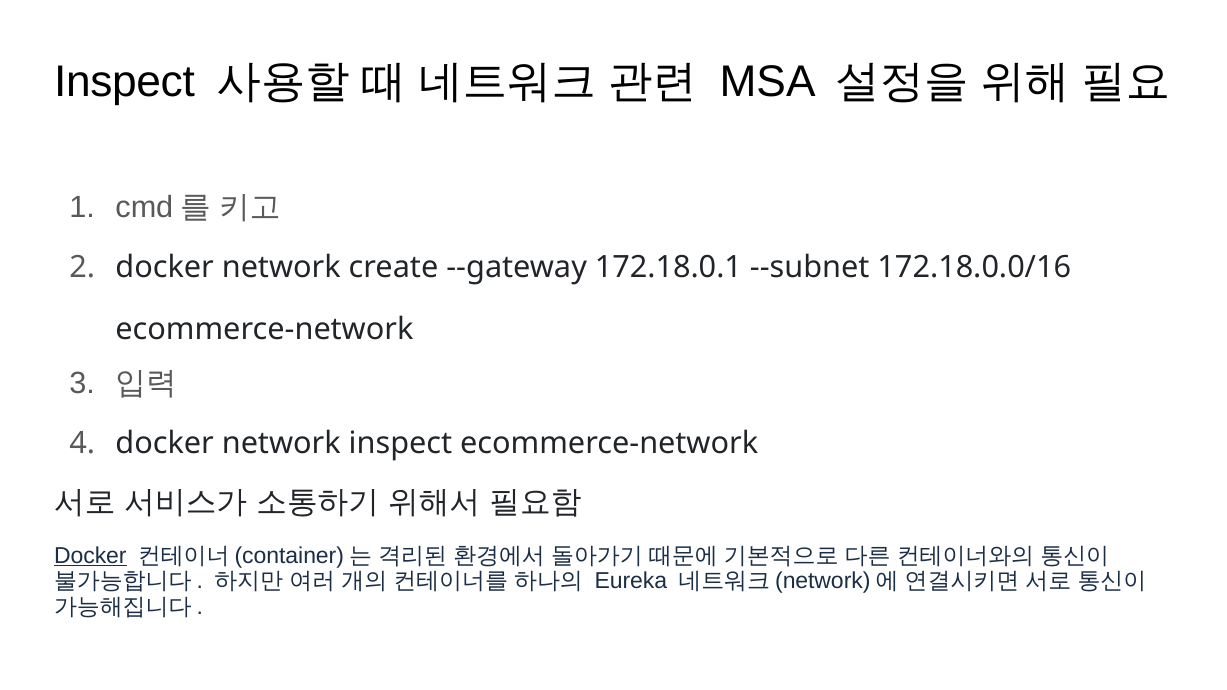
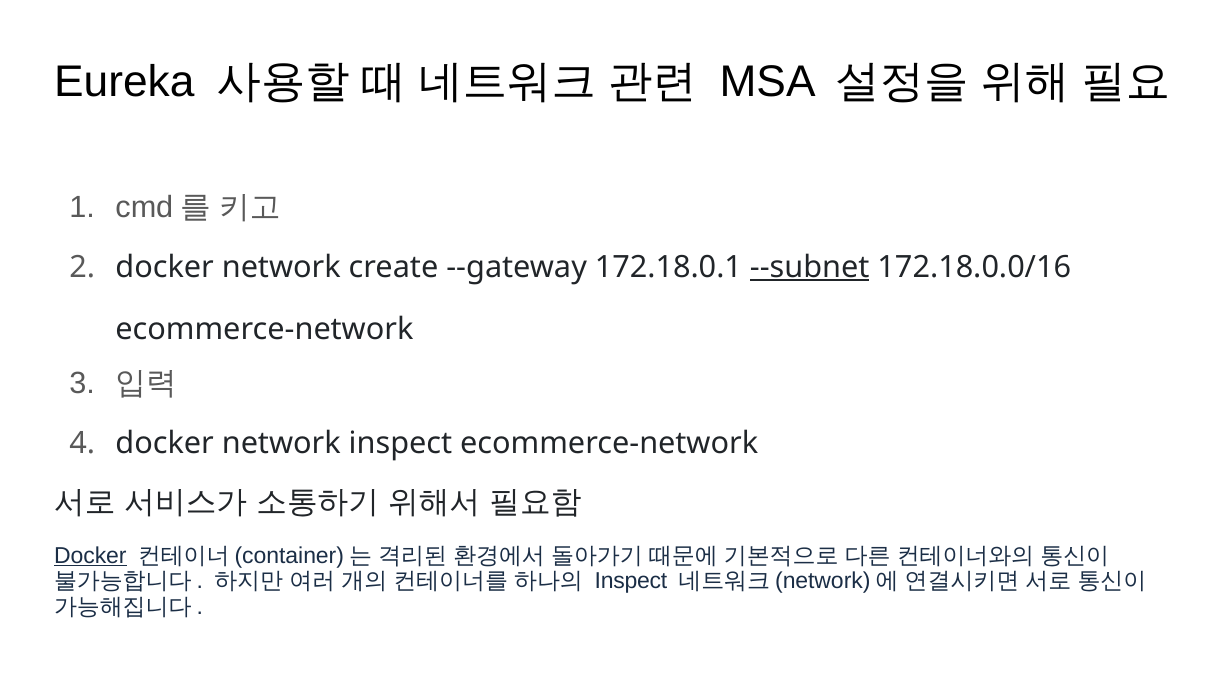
Inspect: Inspect -> Eureka (124, 82)
--subnet underline: none -> present (810, 267)
Eureka: Eureka -> Inspect (631, 581)
